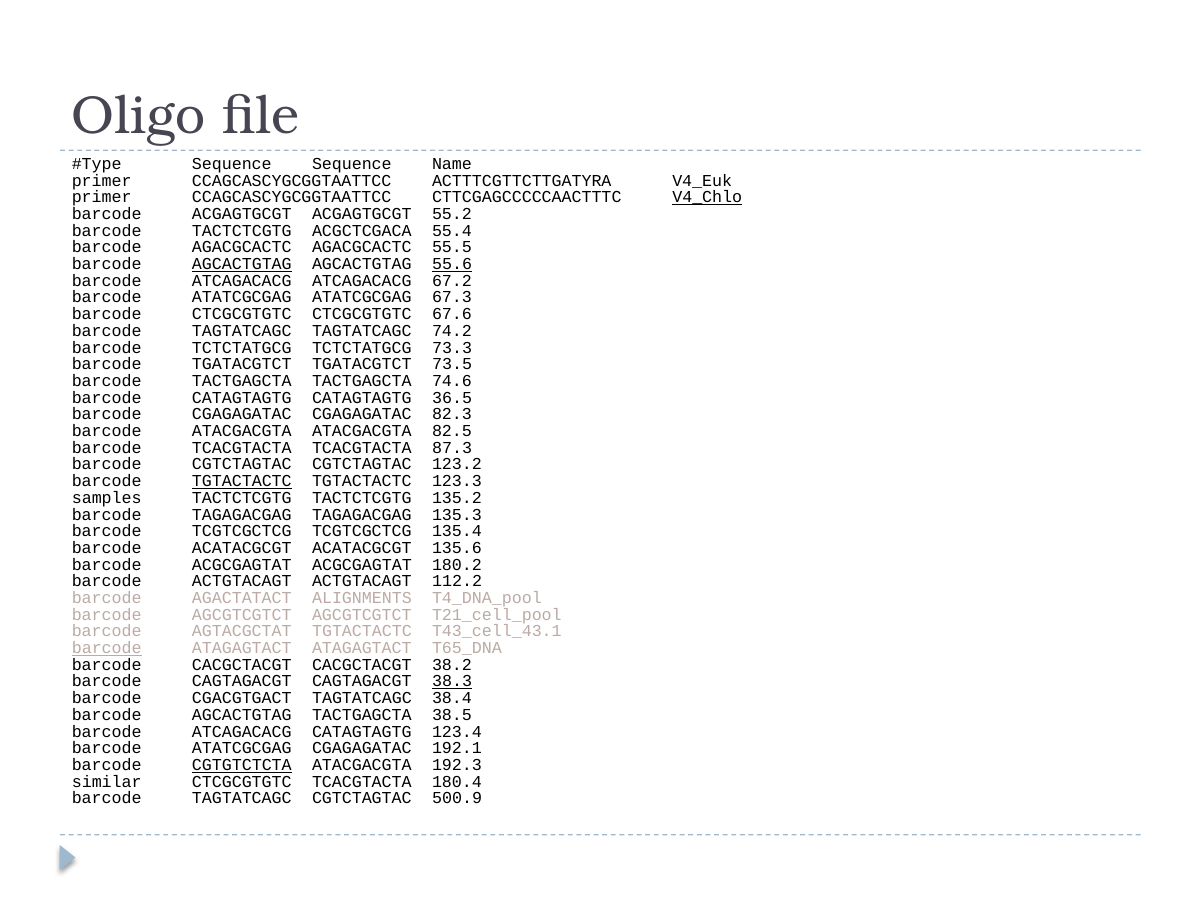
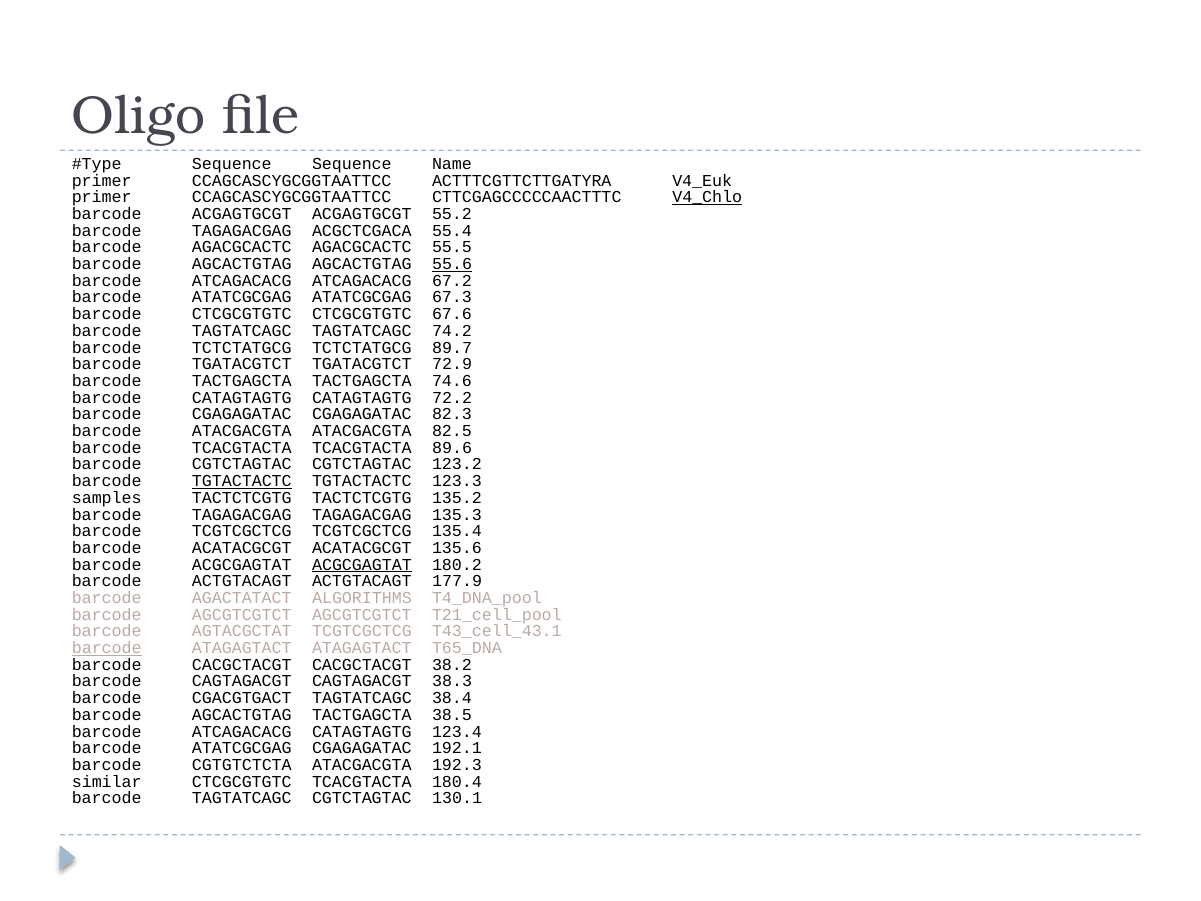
TACTCTCGTG: TACTCTCGTG -> TAGAGACGAG (242, 231)
AGCACTGTAG underline: present -> none (242, 264)
73.3: 73.3 -> 89.7 (452, 347)
73.5: 73.5 -> 72.9 (452, 364)
36.5: 36.5 -> 72.2 (452, 398)
87.3: 87.3 -> 89.6 (452, 448)
ACGCGAGTAT underline: none -> present (362, 564)
112.2: 112.2 -> 177.9 (457, 581)
ALIGNMENTS: ALIGNMENTS -> ALGORITHMS (362, 598)
AGTACGCTAT TGTACTACTC: TGTACTACTC -> TCGTCGCTCG (362, 631)
38.3 underline: present -> none (452, 681)
CGTGTCTCTA underline: present -> none (242, 765)
500.9: 500.9 -> 130.1 (457, 798)
